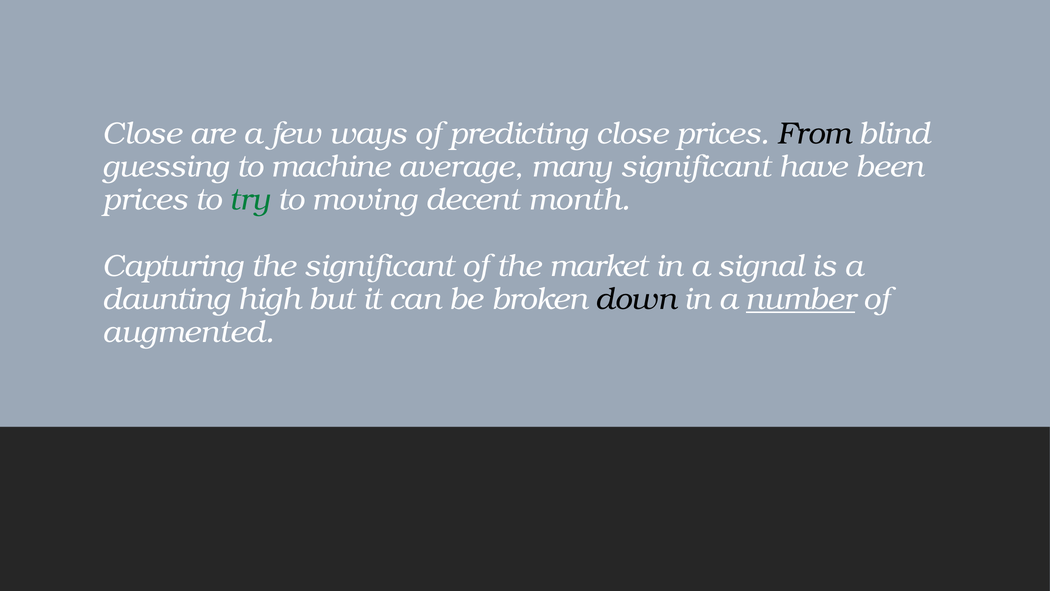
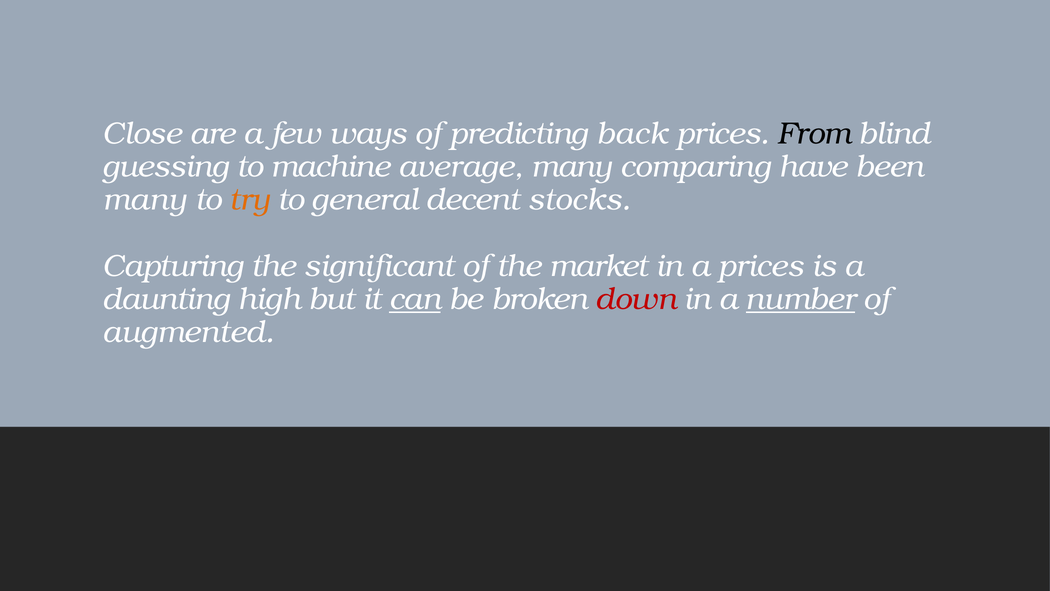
predicting close: close -> back (632, 134)
many significant: significant -> comparing (696, 167)
prices: prices -> many (145, 200)
try colour: green -> orange (250, 200)
moving: moving -> general (365, 200)
month: month -> stocks (579, 200)
a signal: signal -> prices (761, 266)
can underline: none -> present (415, 299)
down colour: black -> red (636, 299)
